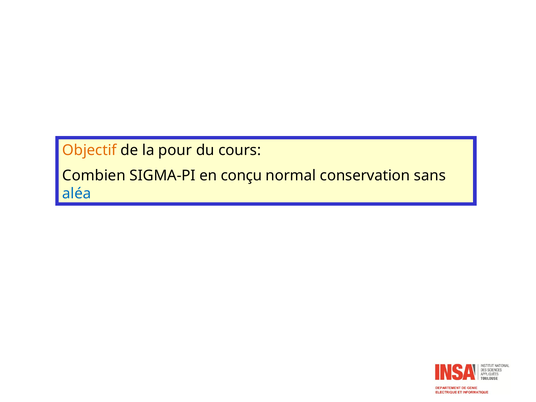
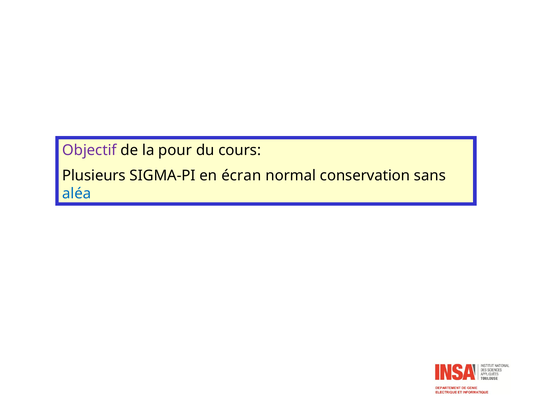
Objectif colour: orange -> purple (89, 150)
Combien: Combien -> Plusieurs (94, 176)
conçu: conçu -> écran (241, 176)
